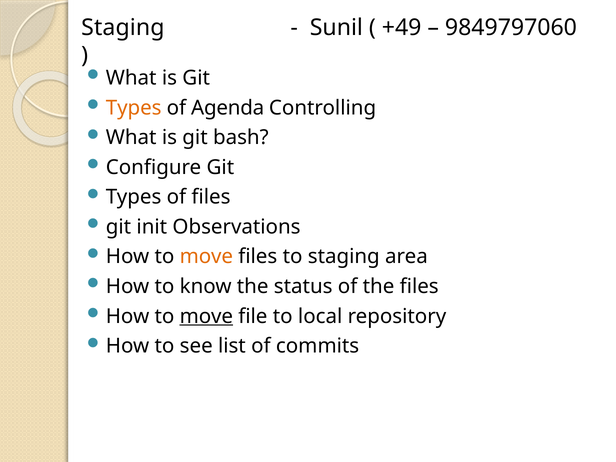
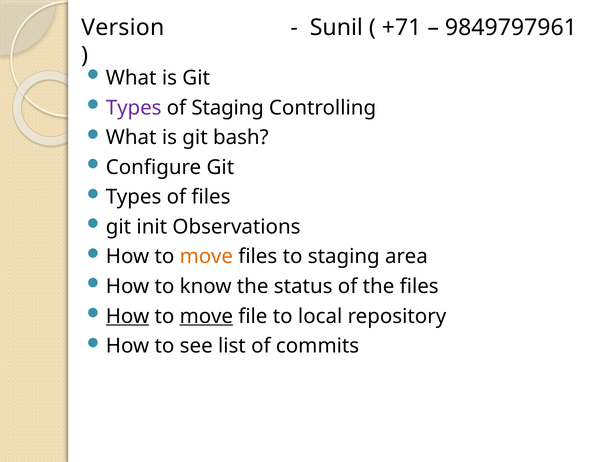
Staging: Staging -> Version (123, 28)
+49: +49 -> +71 (402, 28)
9849797060: 9849797060 -> 9849797961 (511, 28)
Types colour: orange -> purple (134, 108)
of Agenda: Agenda -> Staging (228, 108)
How underline: none -> present (128, 316)
